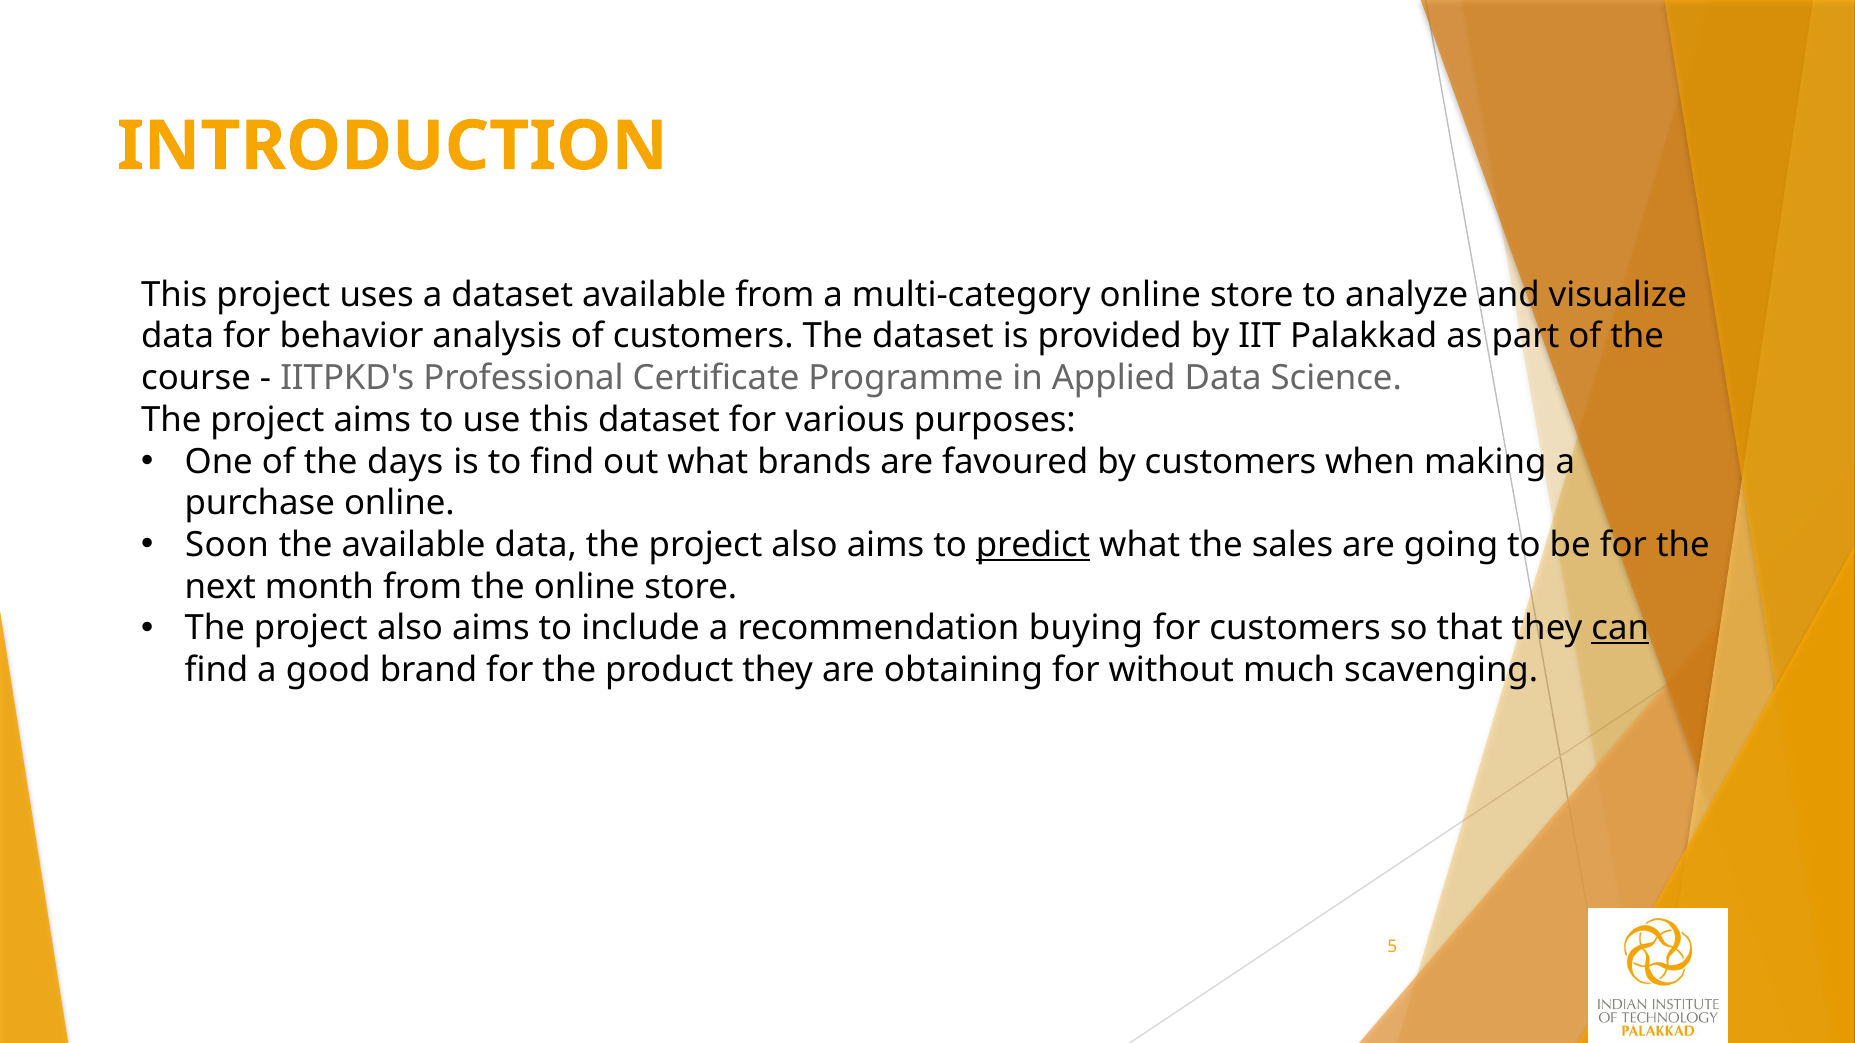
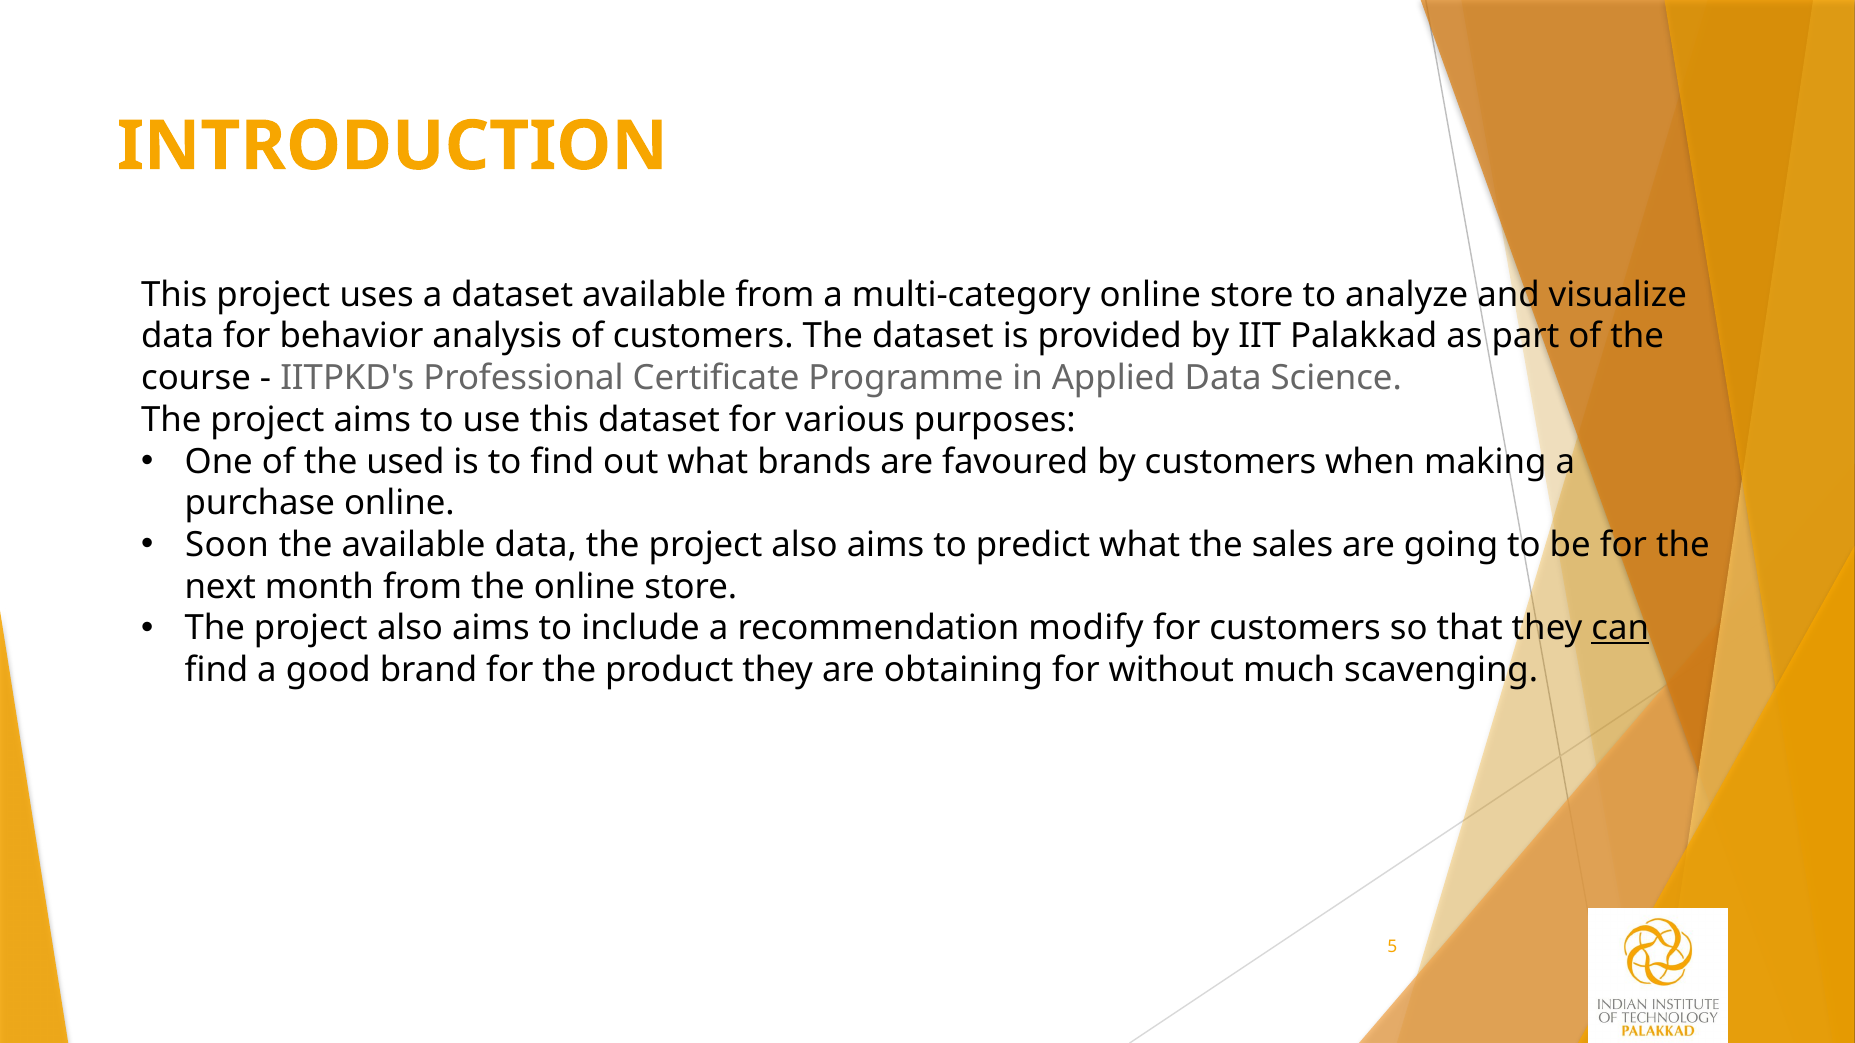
days: days -> used (406, 462)
predict underline: present -> none (1033, 545)
buying: buying -> modify (1086, 629)
